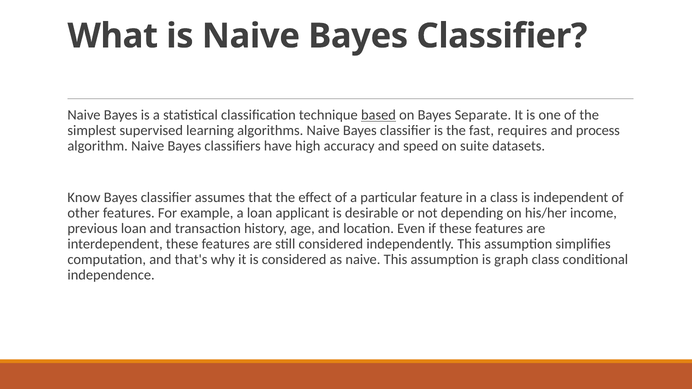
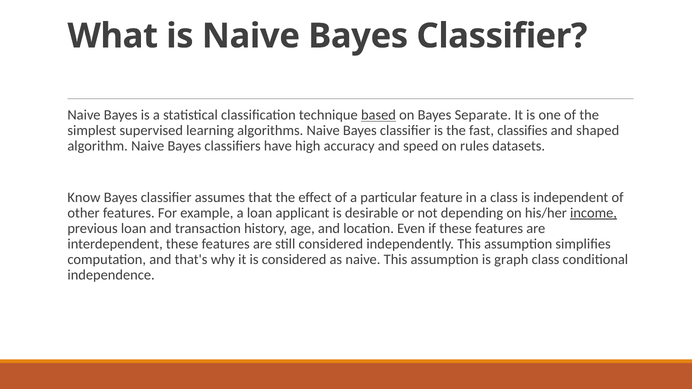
requires: requires -> classifies (522, 131)
process: process -> shaped (598, 131)
suite: suite -> rules (475, 146)
income underline: none -> present (594, 213)
